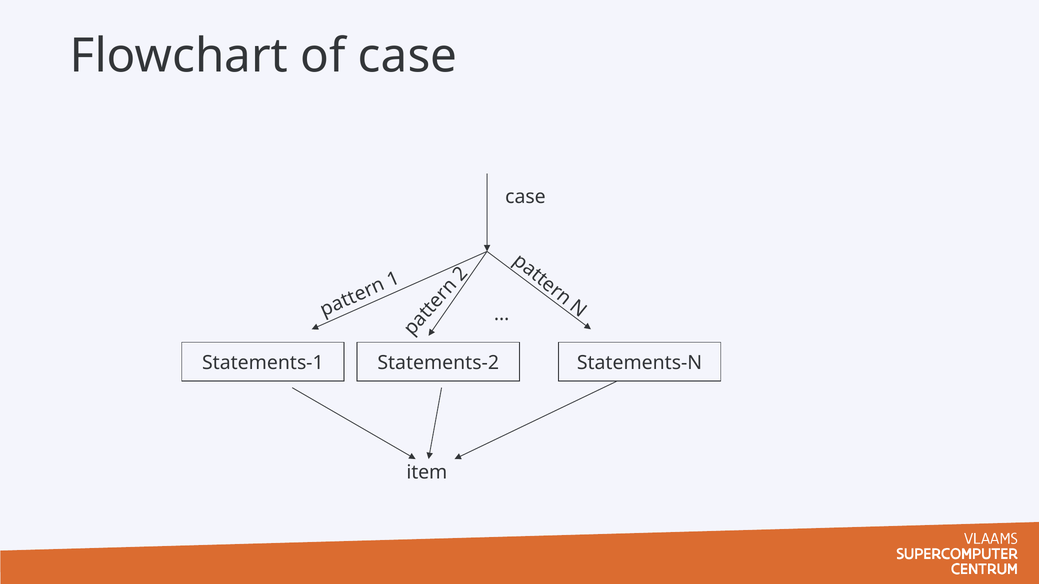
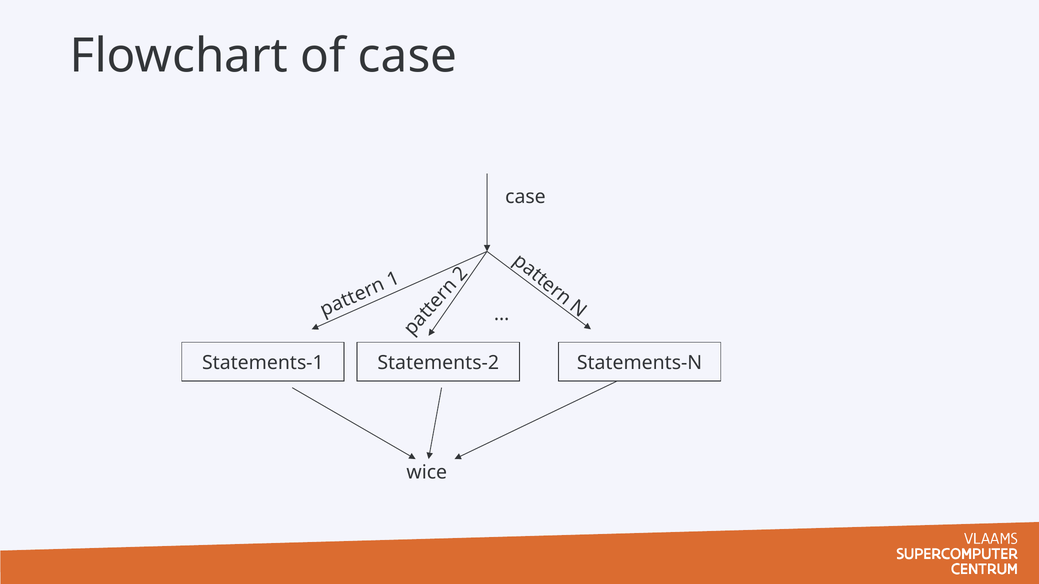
item: item -> wice (427, 473)
